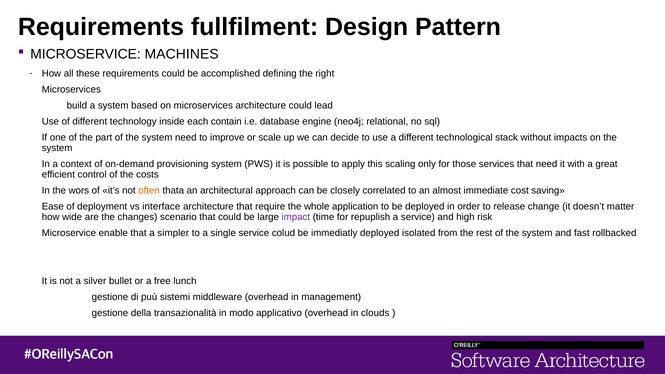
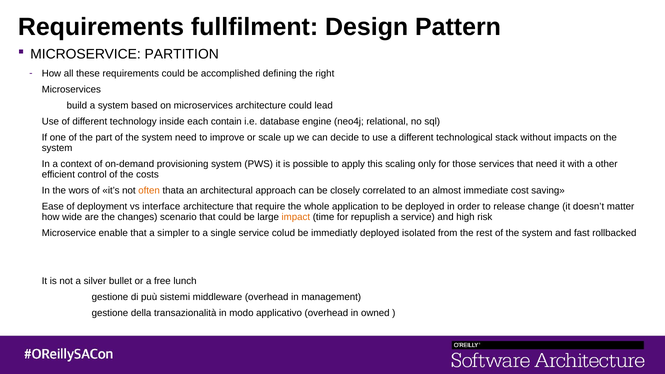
MACHINES: MACHINES -> PARTITION (182, 54)
great: great -> other (607, 164)
impact colour: purple -> orange (296, 217)
clouds: clouds -> owned (375, 313)
